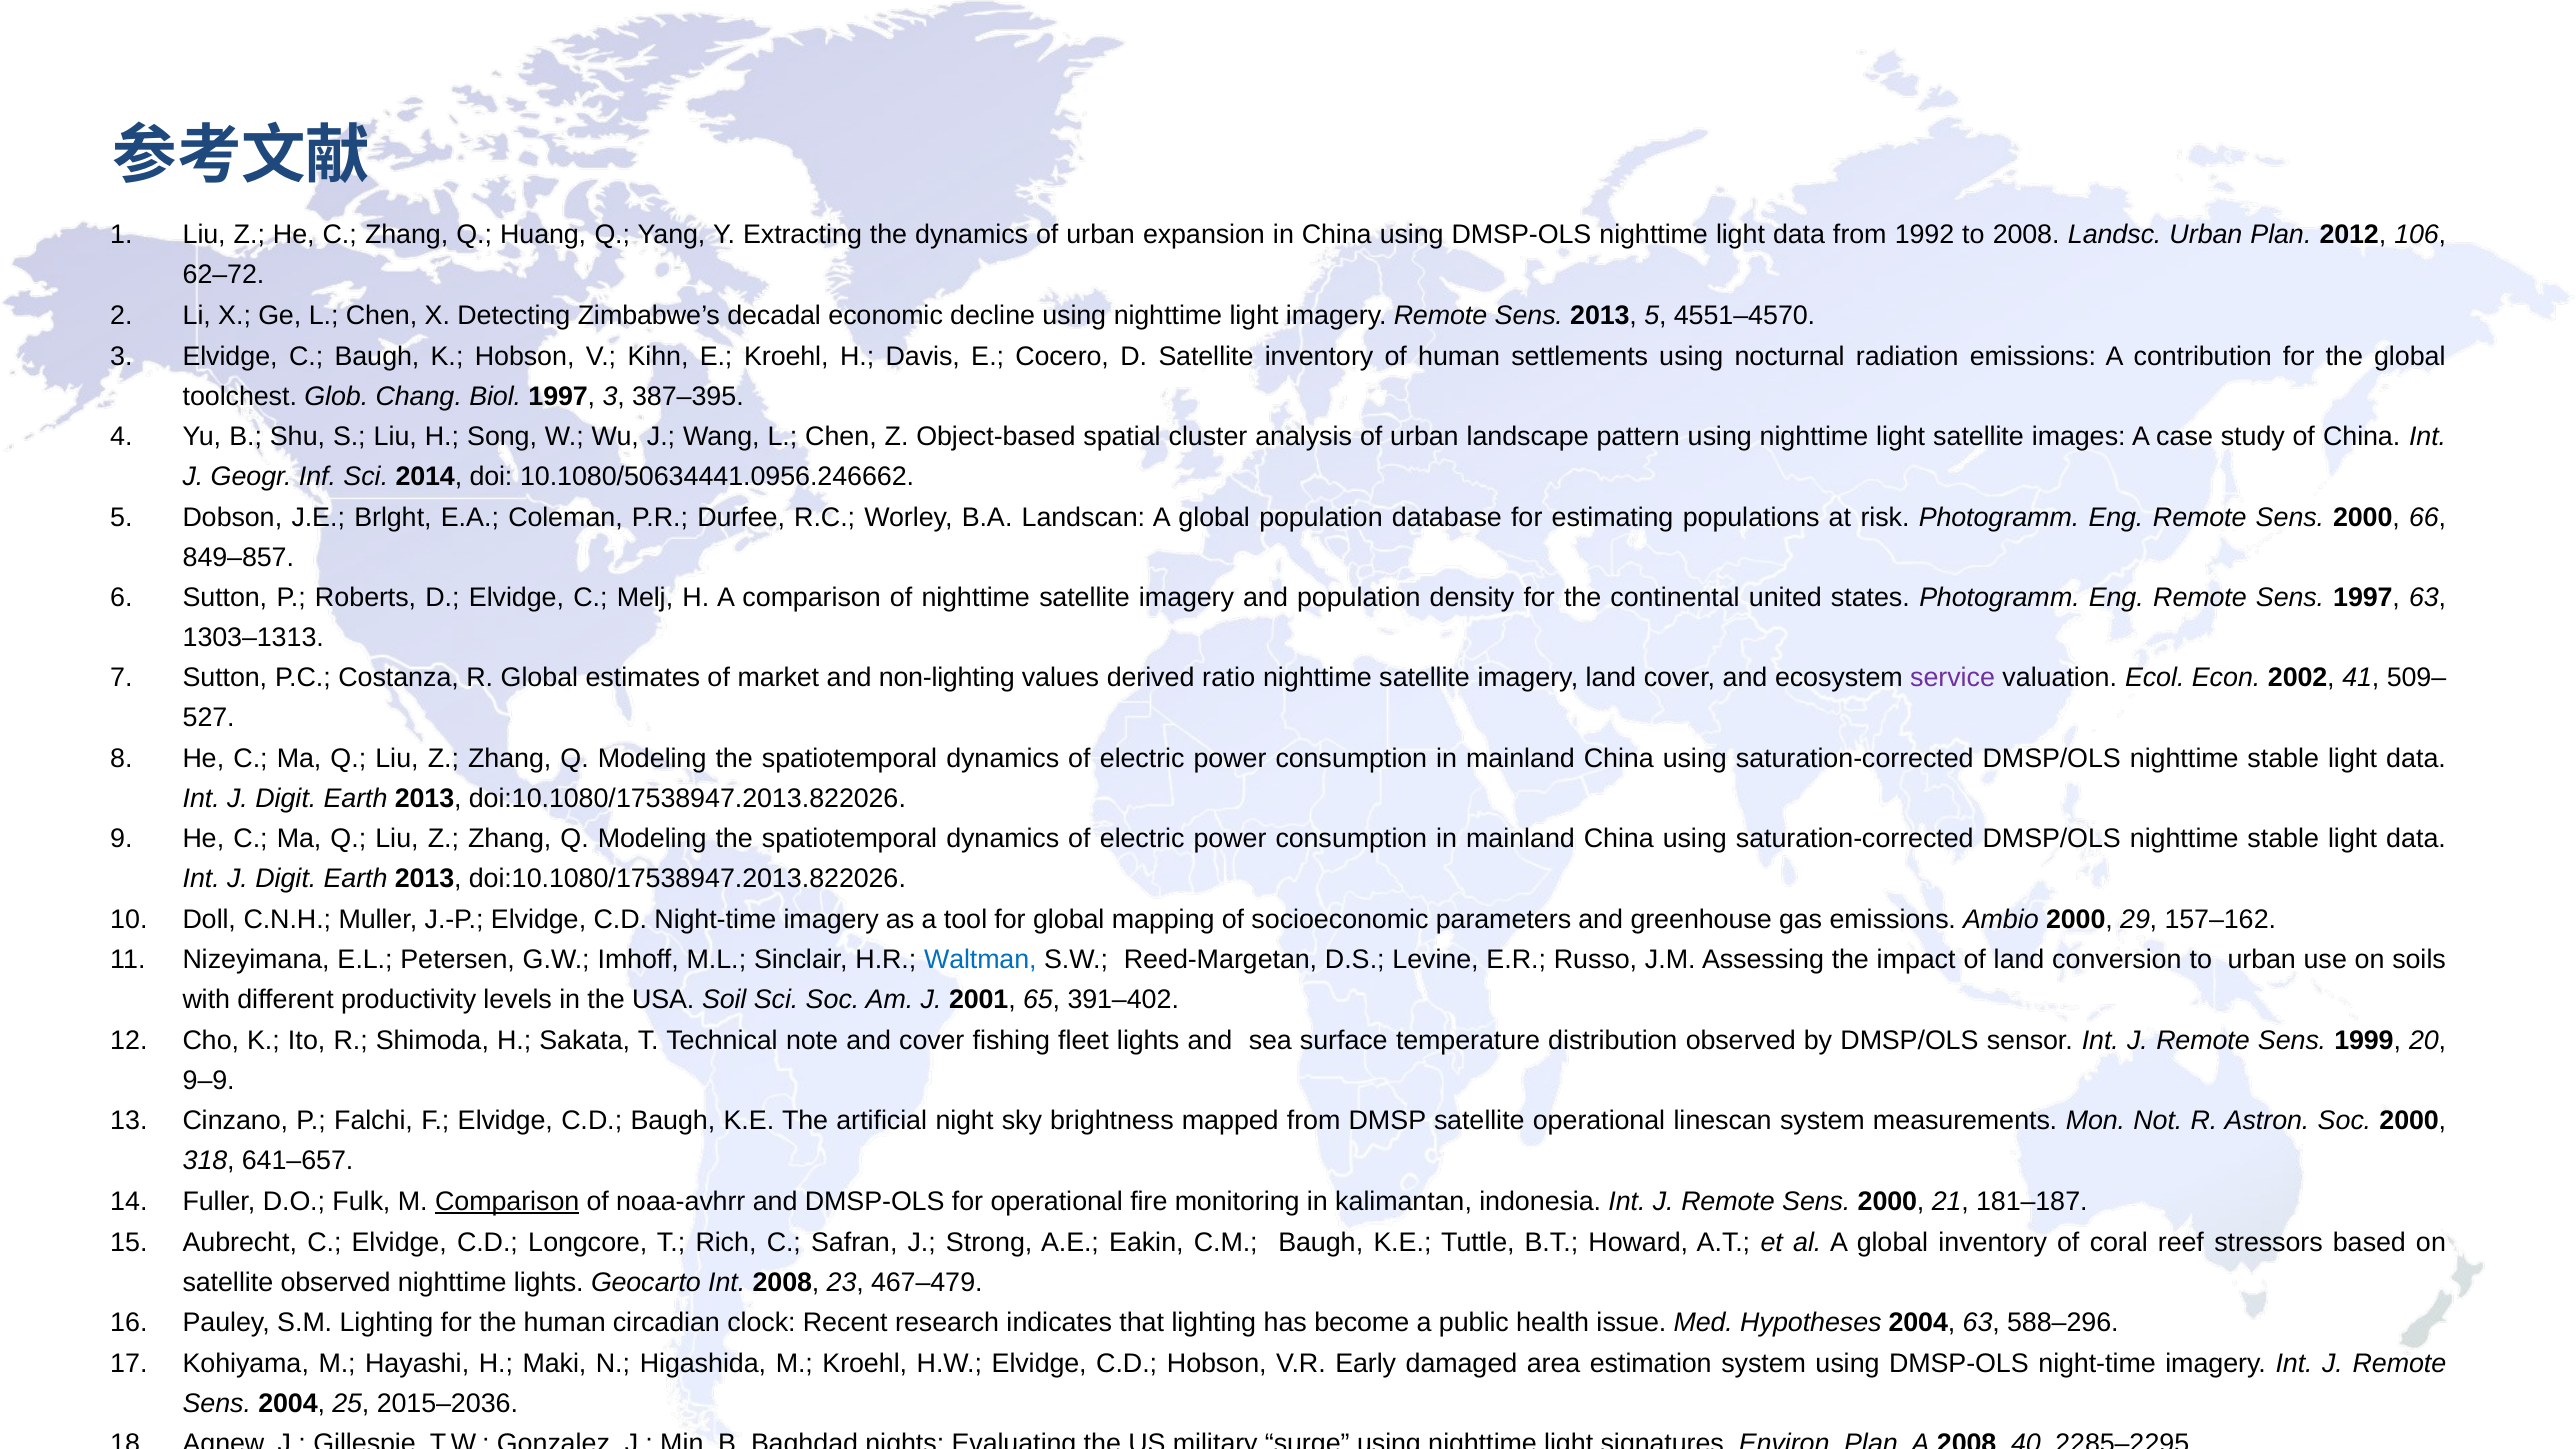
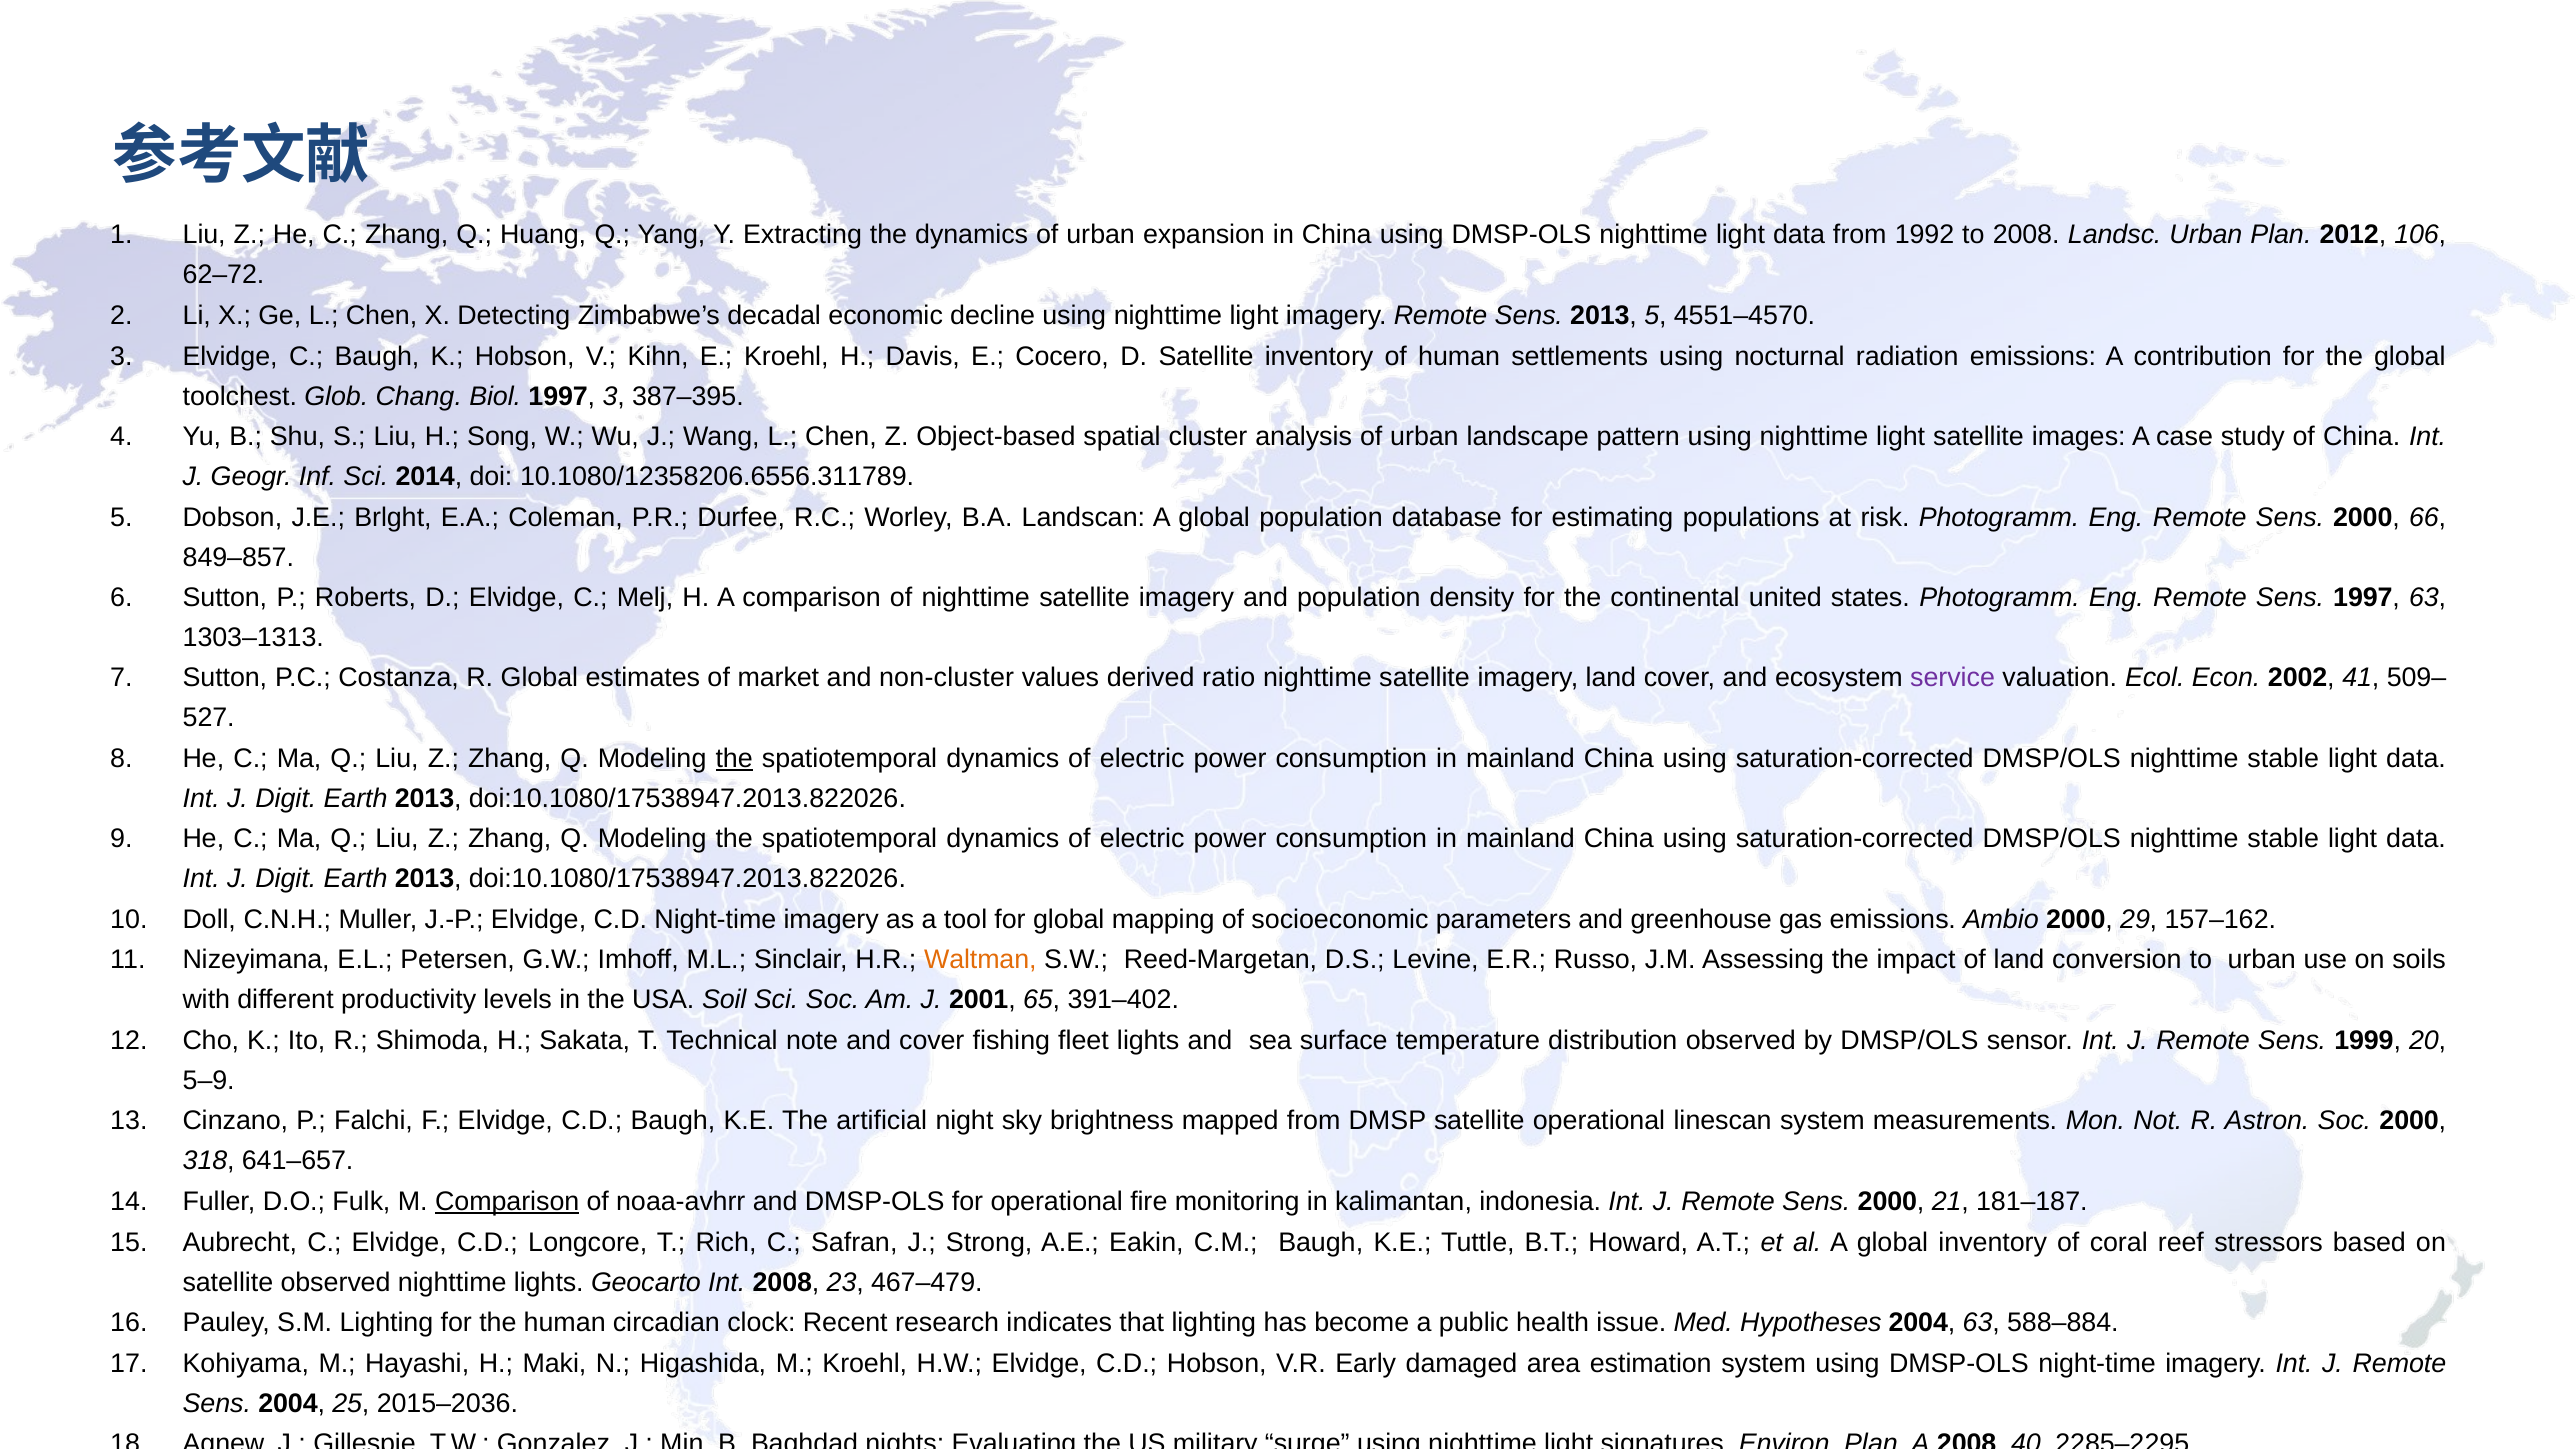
10.1080/50634441.0956.246662: 10.1080/50634441.0956.246662 -> 10.1080/12358206.6556.311789 (717, 477)
non-lighting: non-lighting -> non-cluster (947, 678)
the underline: none -> present (734, 758)
Waltman colour: blue -> orange (980, 960)
9–9: 9–9 -> 5–9 (209, 1080)
588–296: 588–296 -> 588–884 (2063, 1323)
